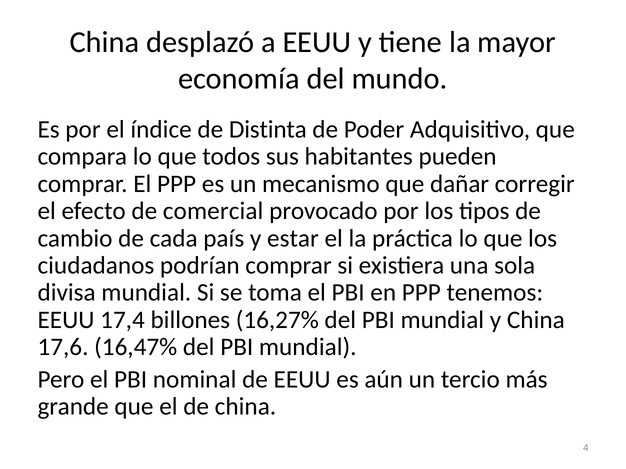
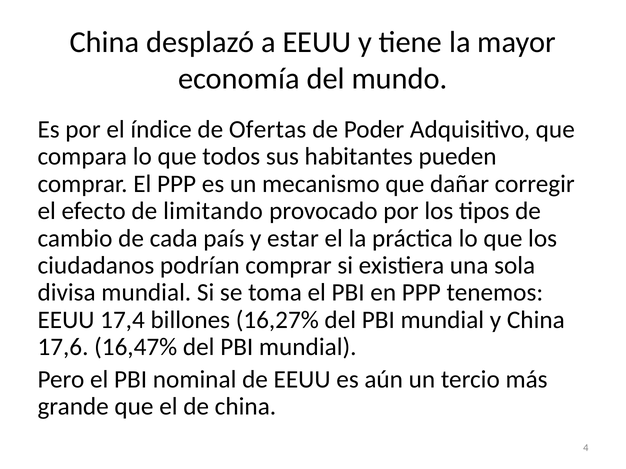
Distinta: Distinta -> Ofertas (268, 130)
comercial: comercial -> limitando (213, 211)
